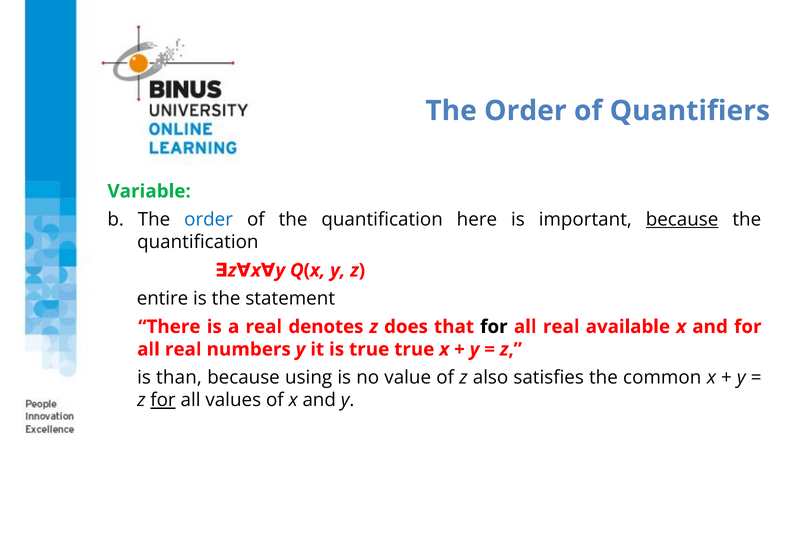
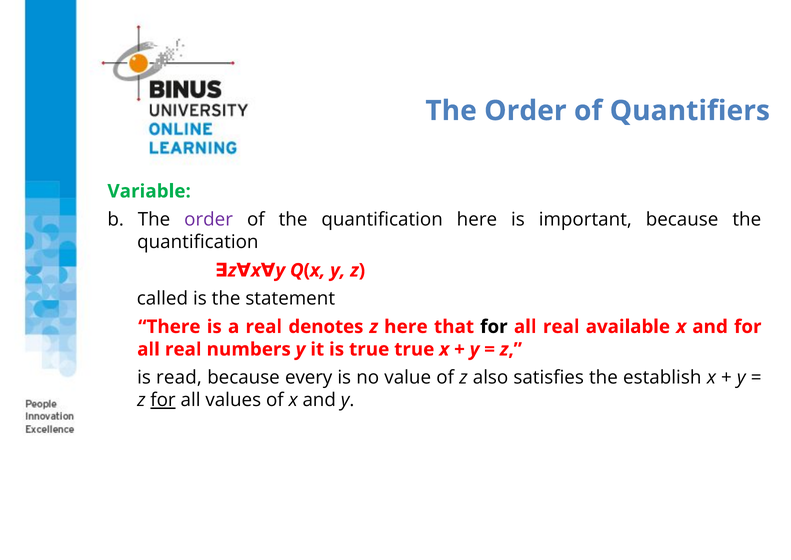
order colour: blue -> purple (209, 219)
because underline: present -> none (682, 219)
entire: entire -> called (162, 298)
z does: does -> here (406, 327)
than: than -> read (179, 377)
using: using -> every (309, 377)
common: common -> establish (662, 377)
